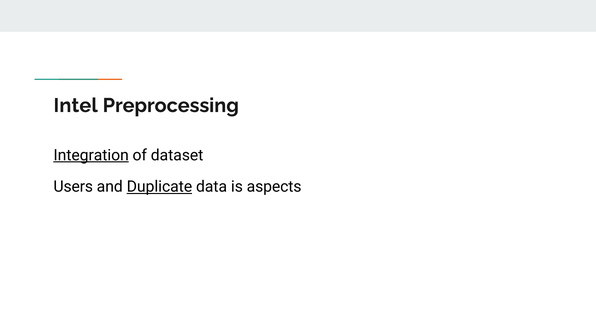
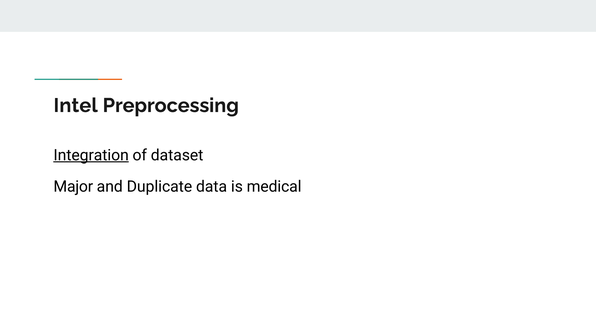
Users: Users -> Major (73, 186)
Duplicate underline: present -> none (159, 186)
aspects: aspects -> medical (274, 186)
